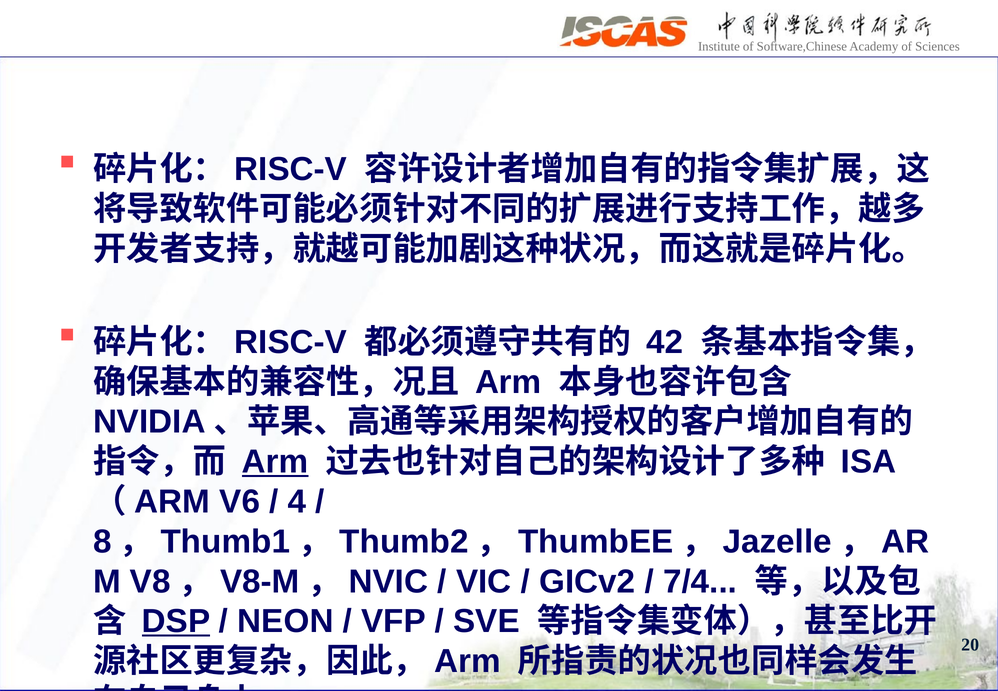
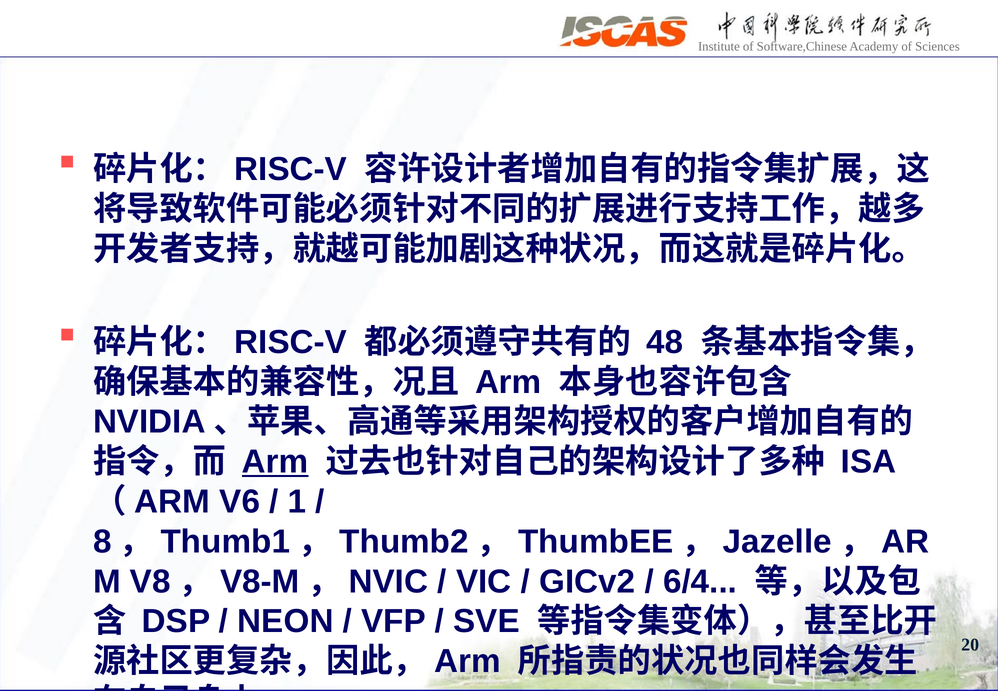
42: 42 -> 48 (665, 342)
4: 4 -> 1 (297, 502)
7/4: 7/4 -> 6/4 (700, 581)
DSP underline: present -> none (176, 621)
